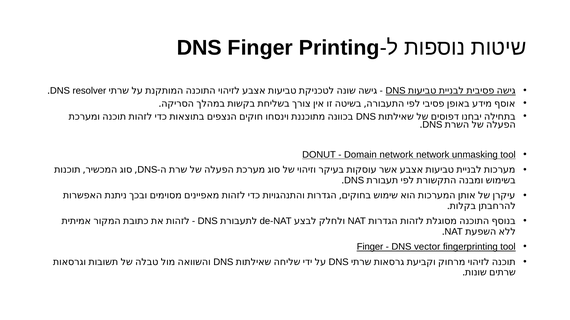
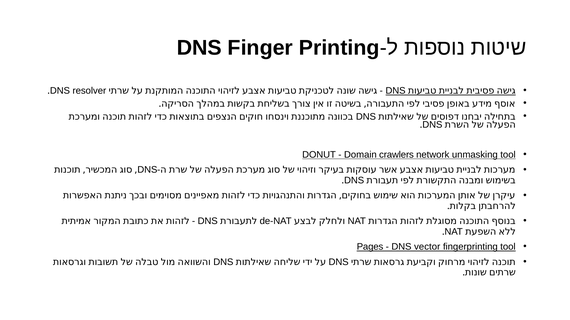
Domain network: network -> crawlers (396, 155)
Finger: Finger -> Pages (370, 247)
